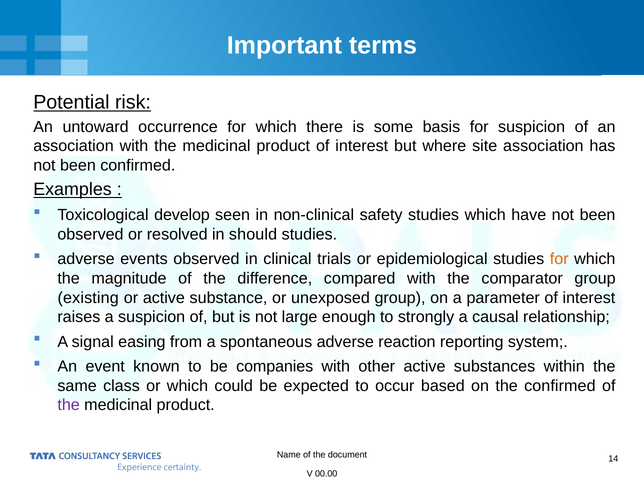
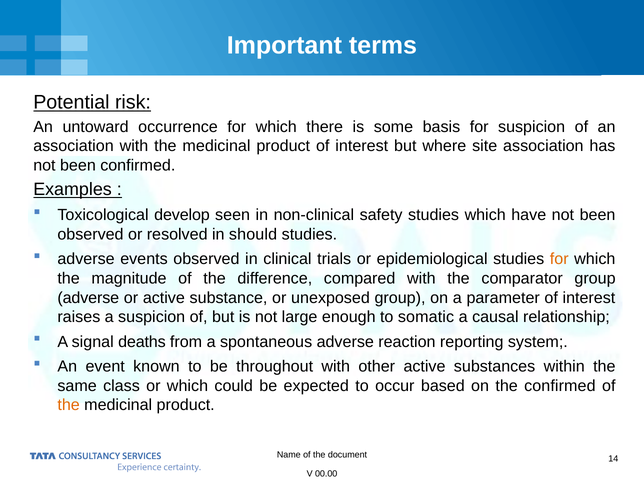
existing: existing -> adverse (88, 298)
strongly: strongly -> somatic (426, 317)
easing: easing -> deaths (142, 342)
companies: companies -> throughout (275, 366)
the colour: purple -> orange (69, 405)
